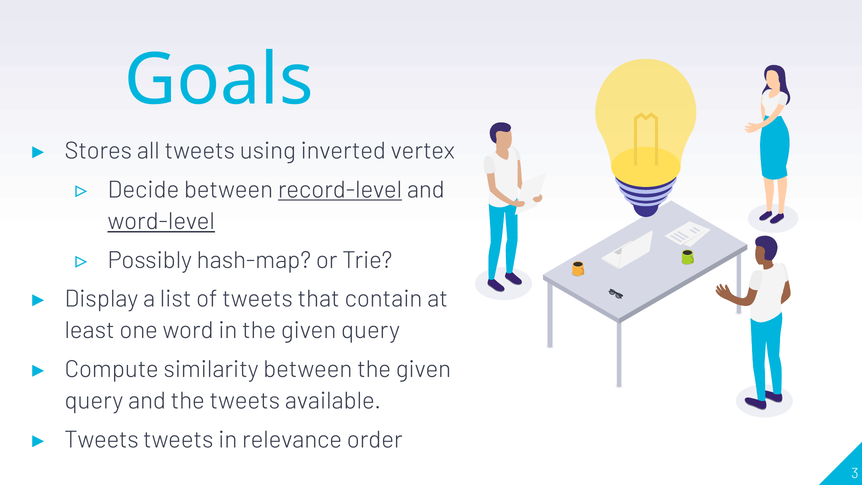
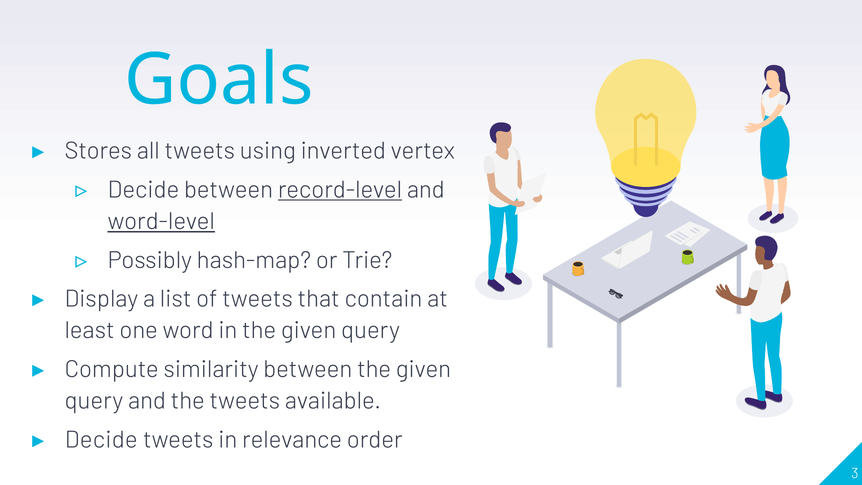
Tweets: Tweets -> Decide (101, 440)
